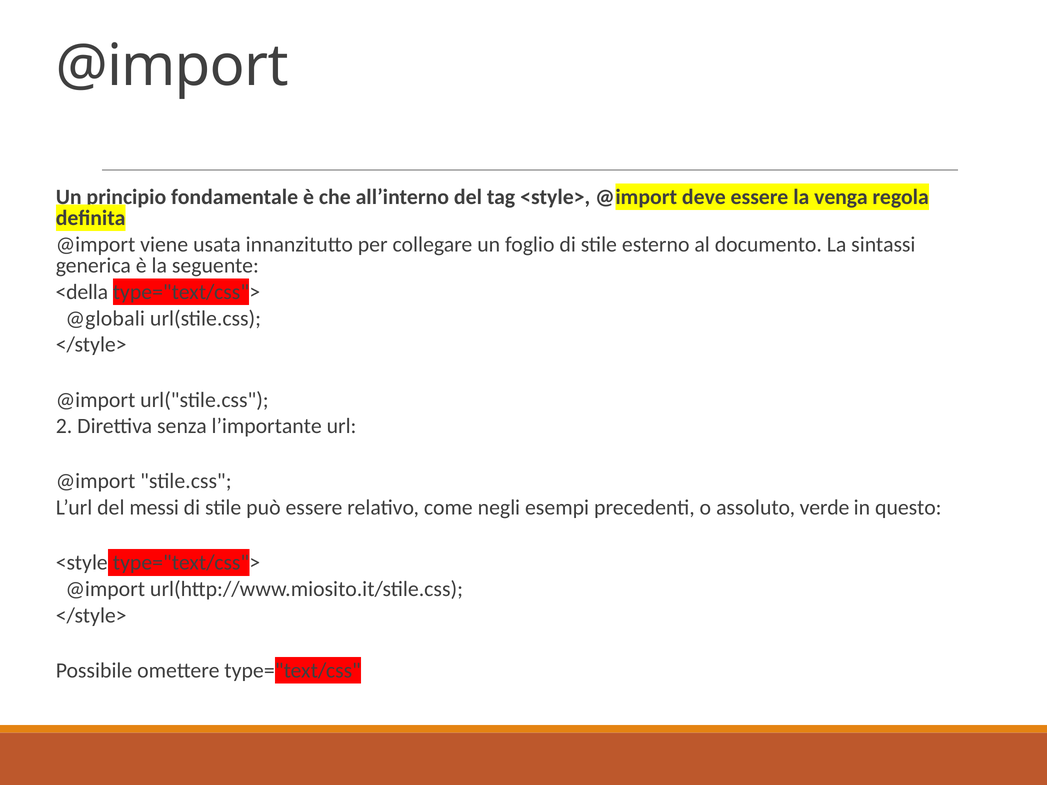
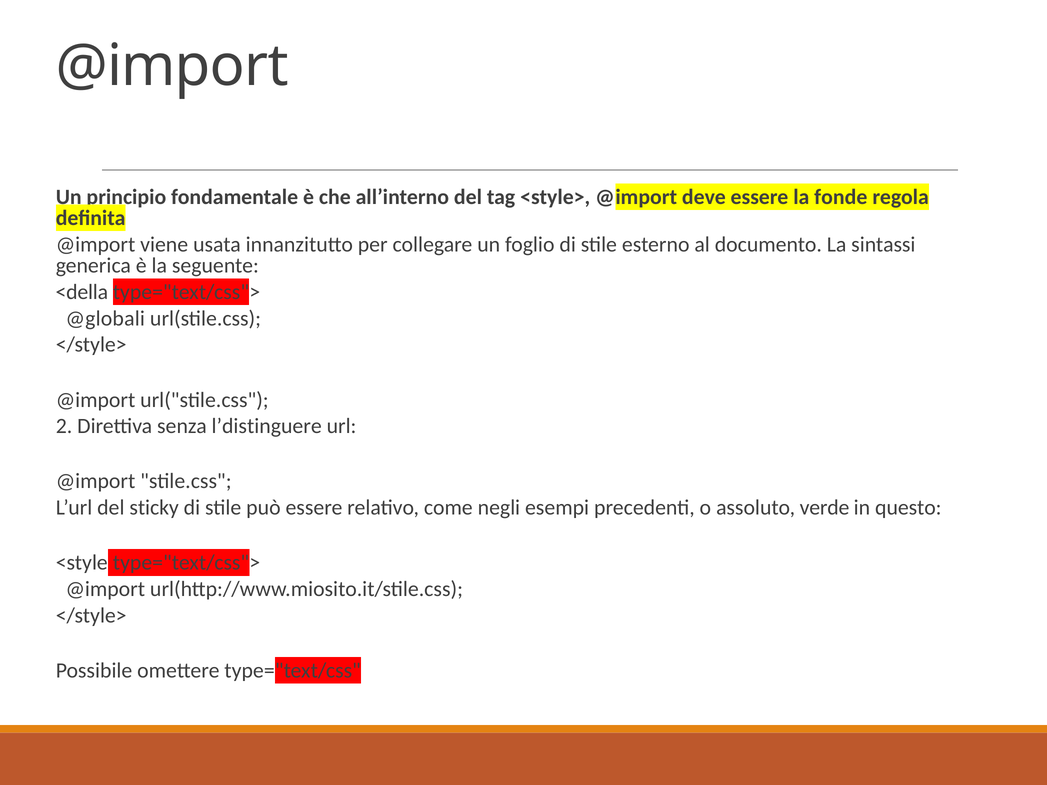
venga: venga -> fonde (841, 197)
l’importante: l’importante -> l’distinguere (267, 426)
messi: messi -> sticky (154, 508)
